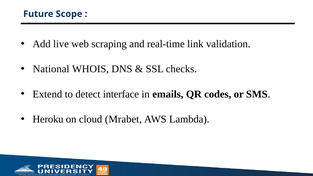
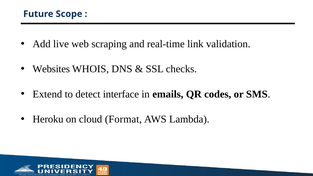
National: National -> Websites (51, 69)
Mrabet: Mrabet -> Format (123, 119)
